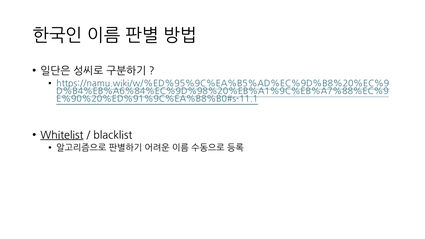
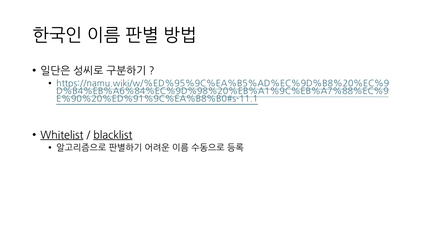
blacklist underline: none -> present (113, 135)
